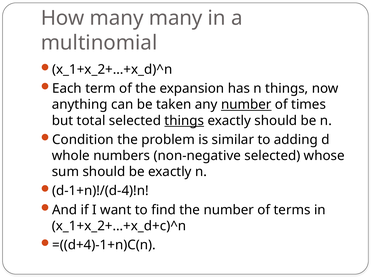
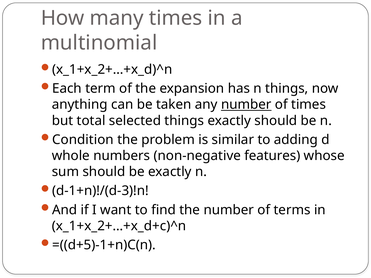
many many: many -> times (176, 18)
things underline: present -> none (184, 121)
non-negative selected: selected -> features (272, 156)
d-1+n)!/(d-4)!n: d-1+n)!/(d-4)!n -> d-1+n)!/(d-3)!n (100, 191)
=((d+4)-1+n)C(n: =((d+4)-1+n)C(n -> =((d+5)-1+n)C(n (104, 245)
